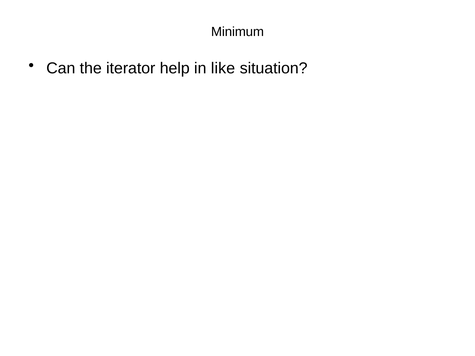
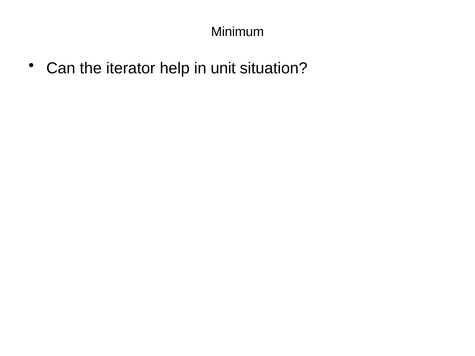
like: like -> unit (223, 68)
